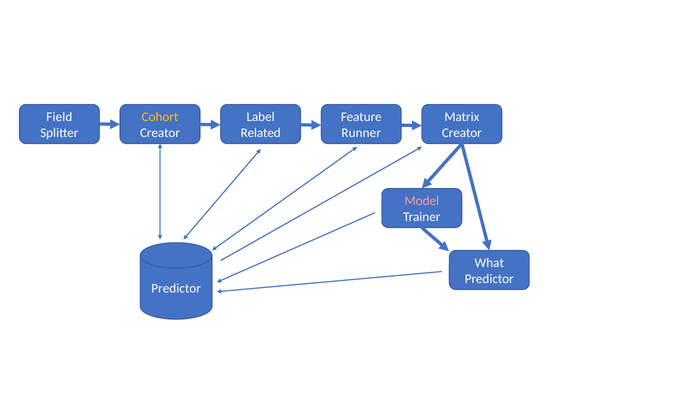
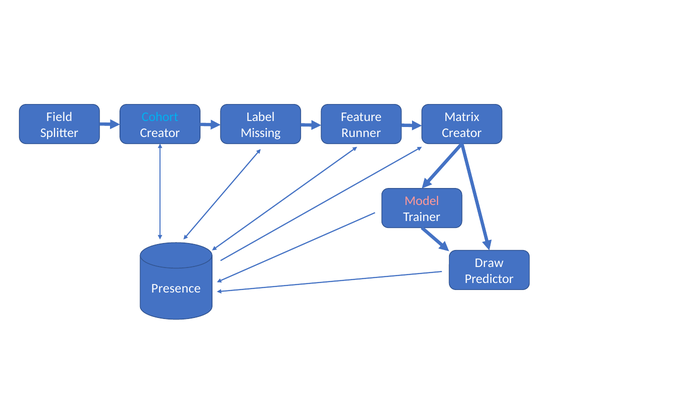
Cohort colour: yellow -> light blue (160, 117)
Related: Related -> Missing (261, 133)
What: What -> Draw (489, 263)
Predictor: Predictor -> Presence (176, 288)
